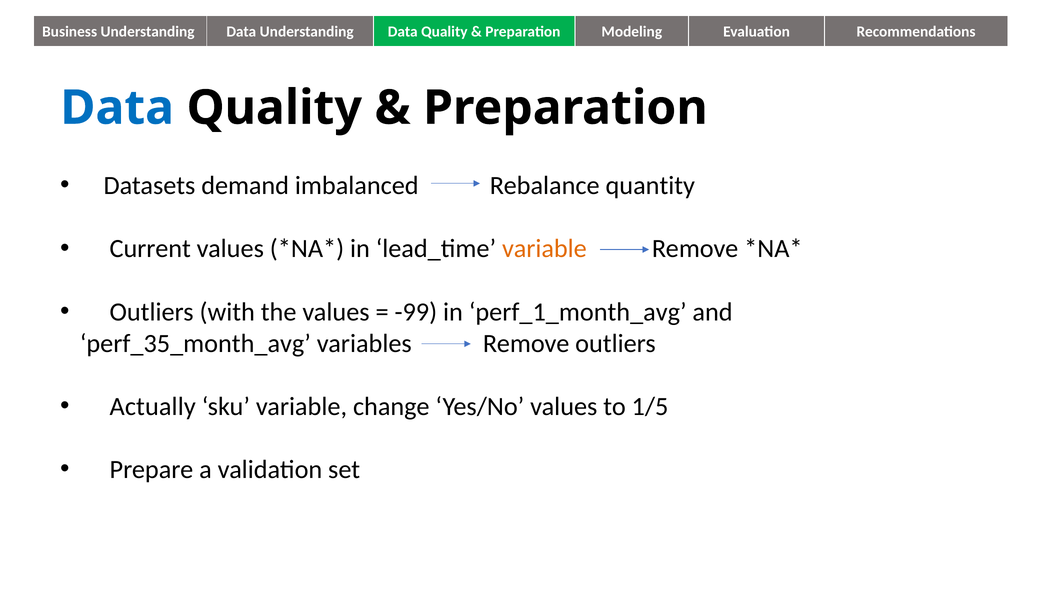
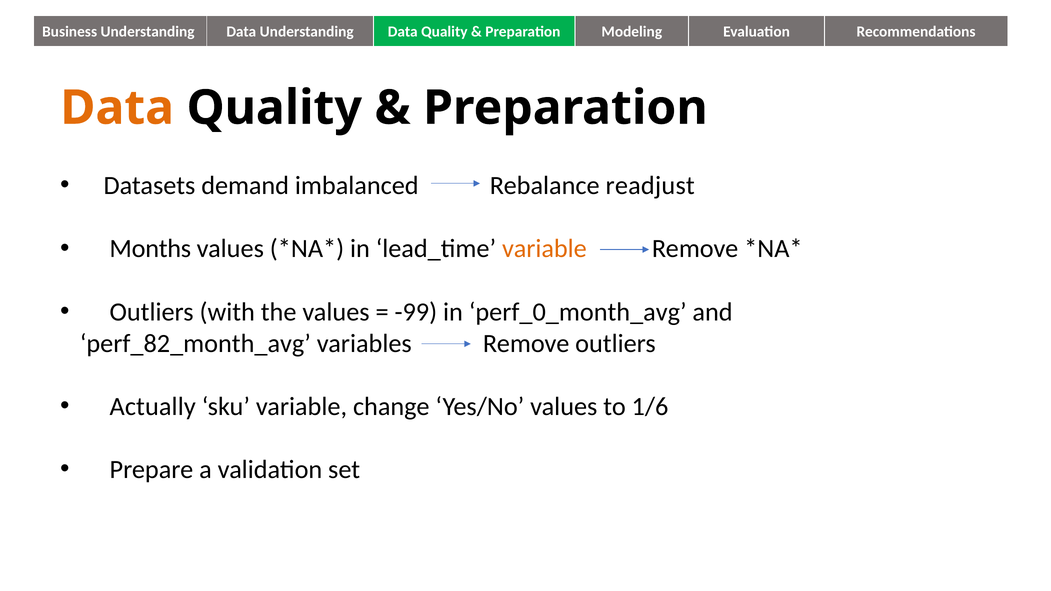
Data colour: blue -> orange (117, 108)
quantity: quantity -> readjust (650, 186)
Current: Current -> Months (150, 249)
perf_1_month_avg: perf_1_month_avg -> perf_0_month_avg (578, 312)
perf_35_month_avg: perf_35_month_avg -> perf_82_month_avg (195, 343)
1/5: 1/5 -> 1/6 (650, 407)
